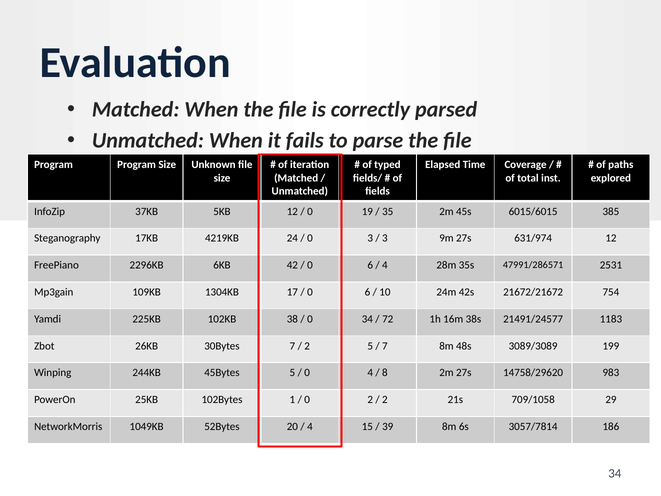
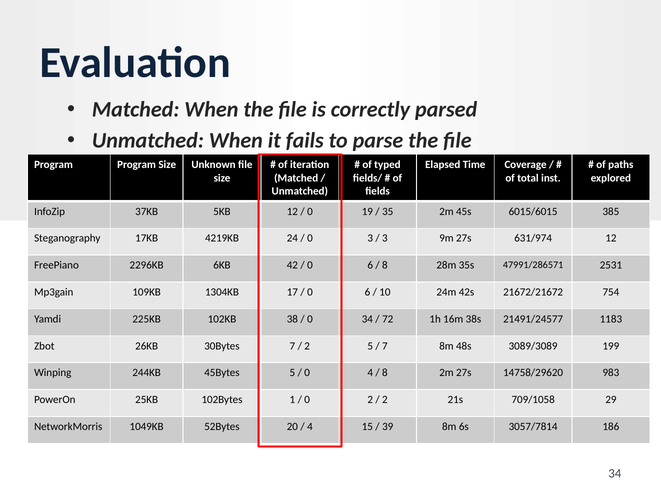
4: 4 -> 8 (385, 265)
